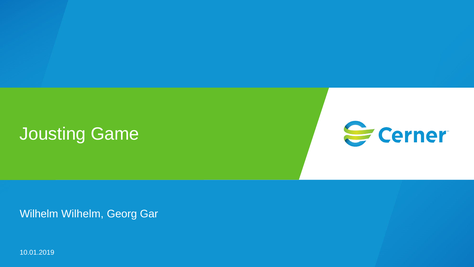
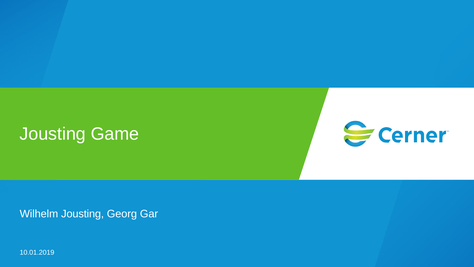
Wilhelm Wilhelm: Wilhelm -> Jousting (83, 214)
